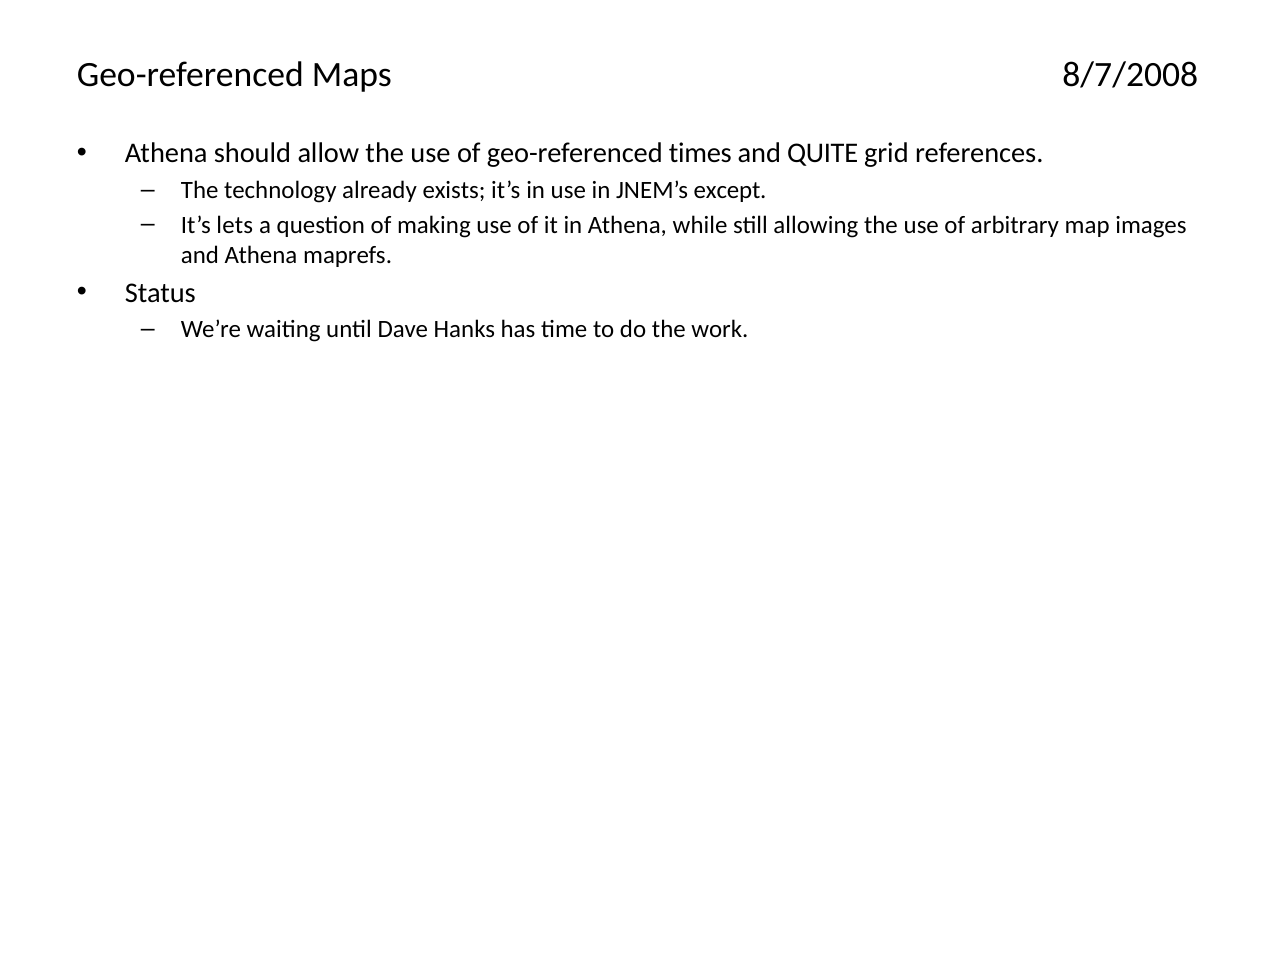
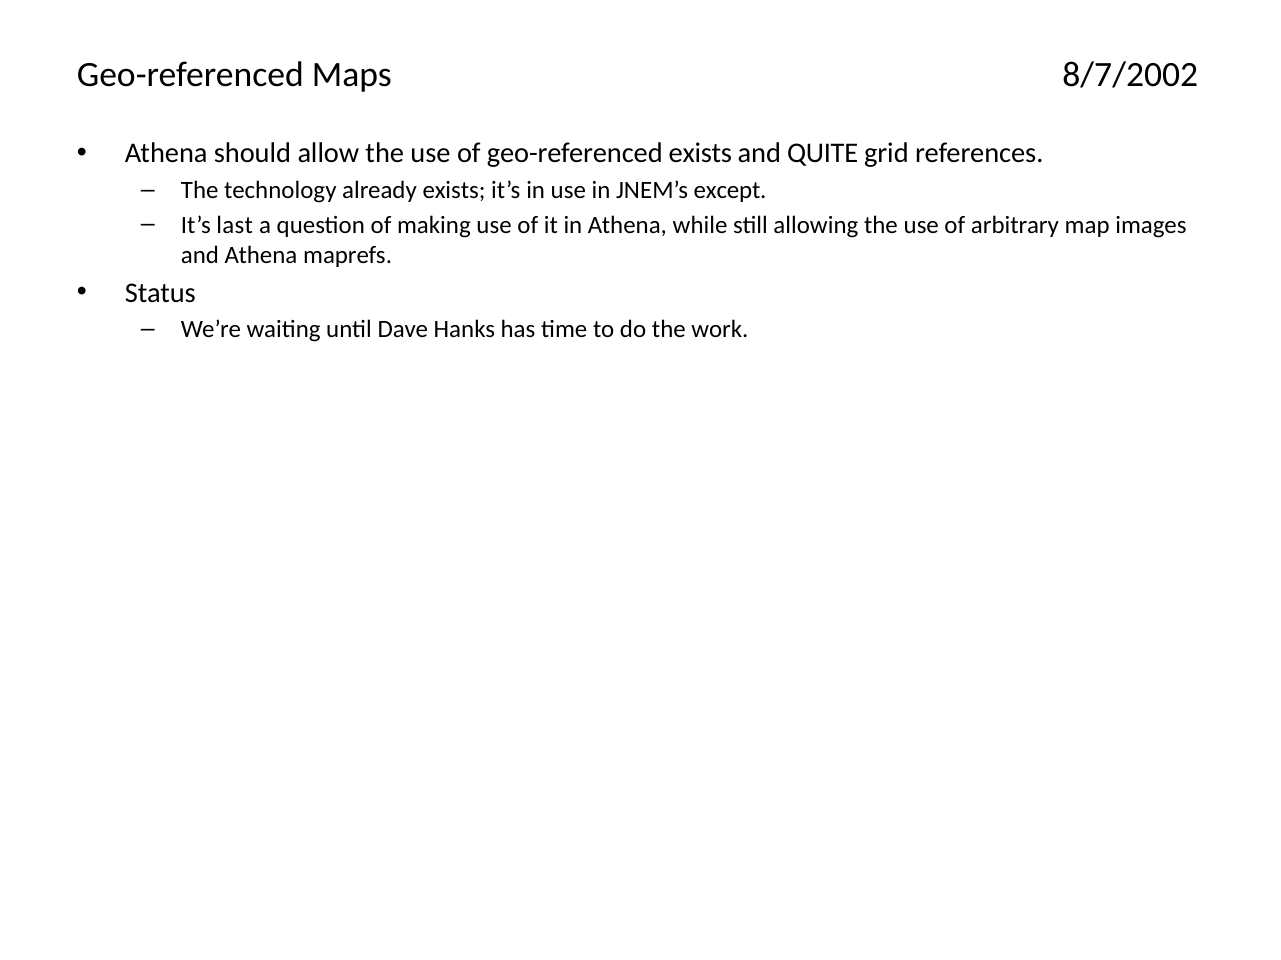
8/7/2008: 8/7/2008 -> 8/7/2002 (1130, 75)
geo-referenced times: times -> exists (700, 154)
lets: lets -> last (235, 225)
